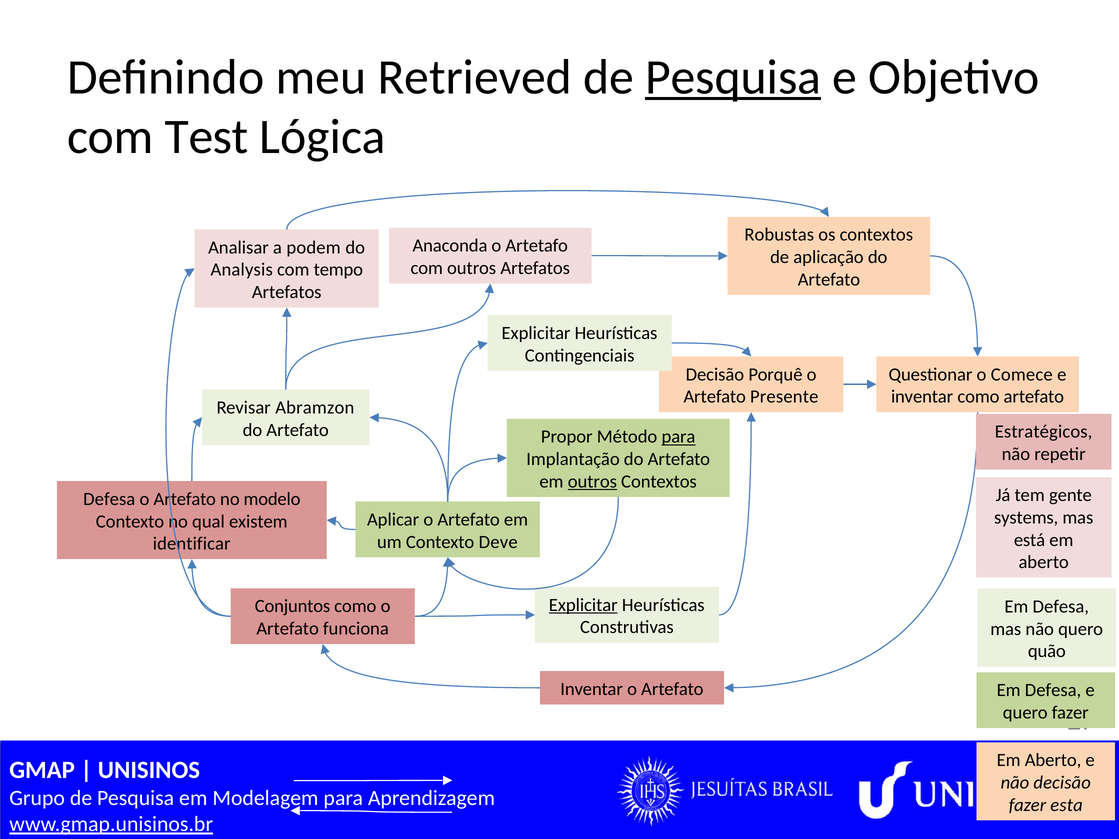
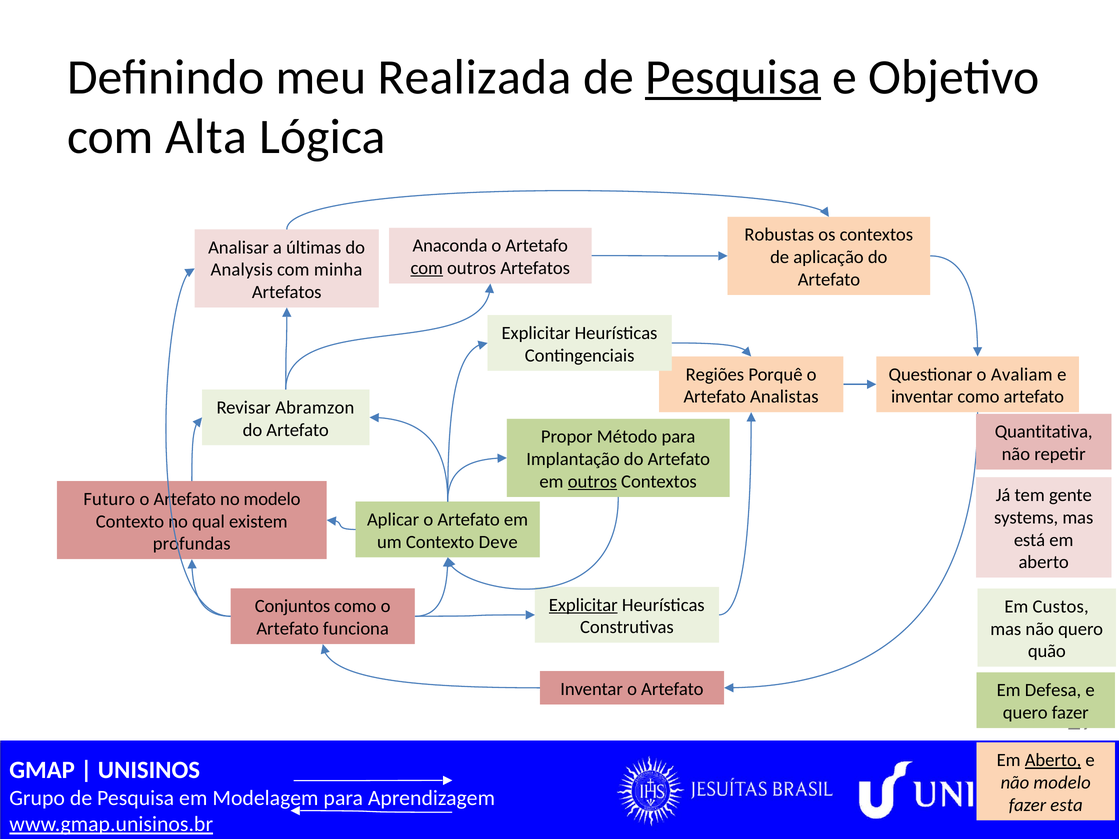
Retrieved: Retrieved -> Realizada (475, 77)
Test: Test -> Alta (206, 137)
podem: podem -> últimas (314, 247)
com underline: none -> present (427, 268)
tempo: tempo -> minha (338, 270)
Decisão: Decisão -> Regiões (715, 375)
Comece: Comece -> Avaliam (1022, 375)
Presente: Presente -> Analistas (784, 397)
Estratégicos: Estratégicos -> Quantitativa (1044, 432)
para underline: present -> none (678, 437)
Defesa: Defesa -> Futuro (109, 499)
identificar: identificar -> profundas (192, 544)
Defesa: Defesa -> Custos (1061, 607)
Aberto underline: none -> present (1053, 760)
não decisão: decisão -> modelo (1062, 783)
